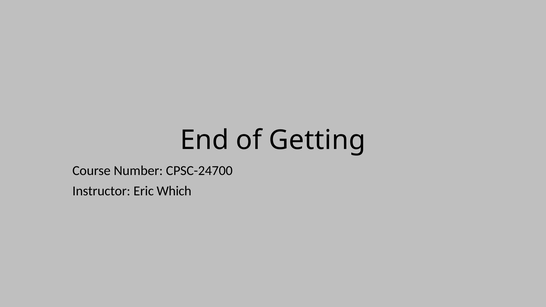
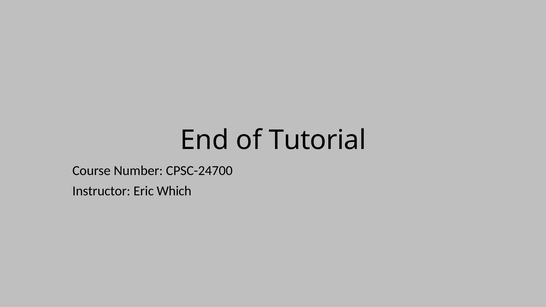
Getting: Getting -> Tutorial (317, 140)
